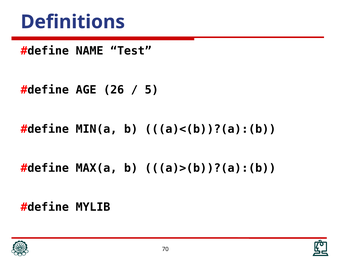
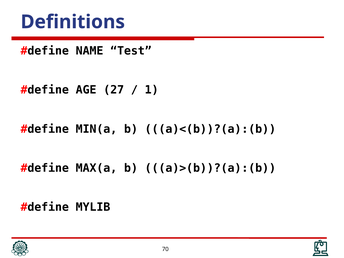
26: 26 -> 27 (114, 90)
5: 5 -> 1 (152, 90)
